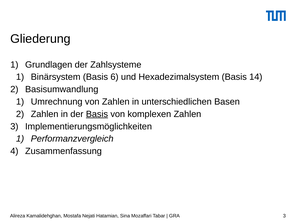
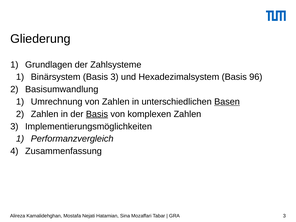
Basis 6: 6 -> 3 (114, 77)
14: 14 -> 96 (256, 77)
Basen underline: none -> present (227, 102)
